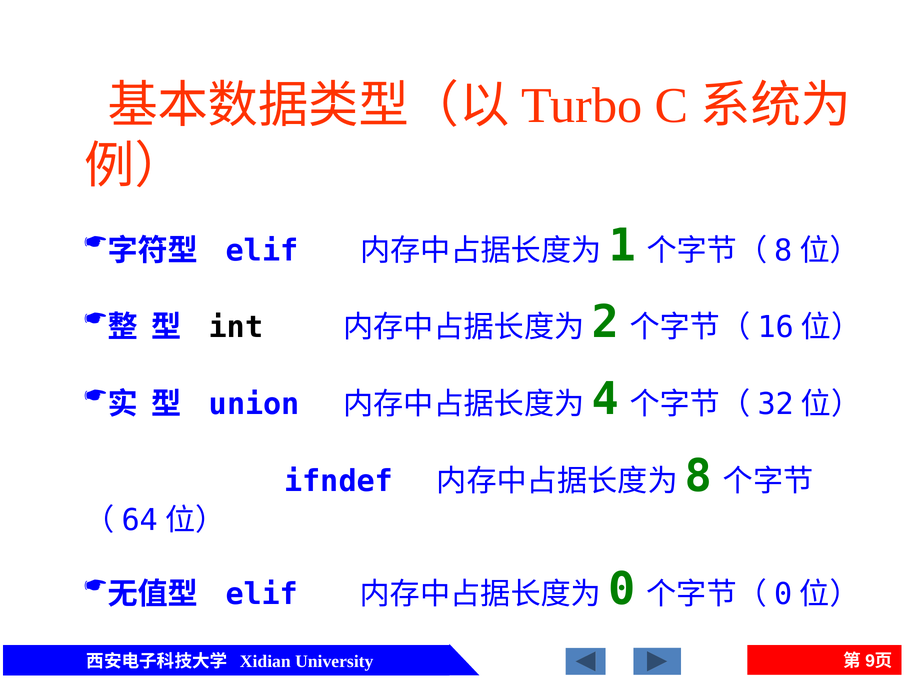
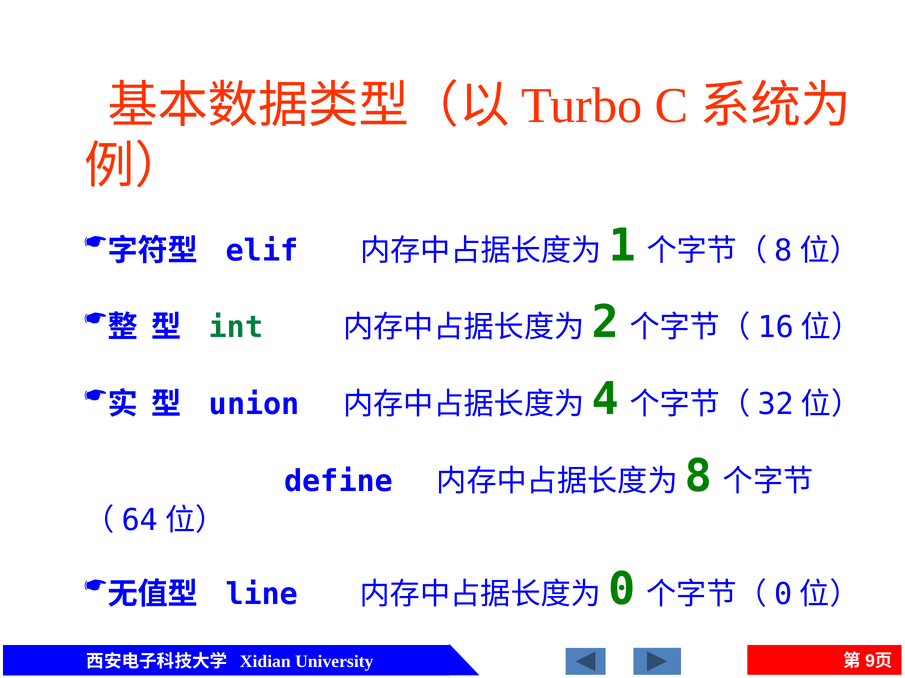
int colour: black -> green (236, 328)
ifndef: ifndef -> define (339, 482)
elif: elif -> line (262, 595)
